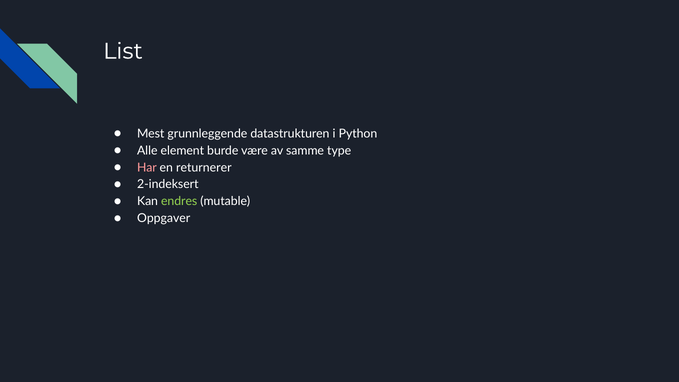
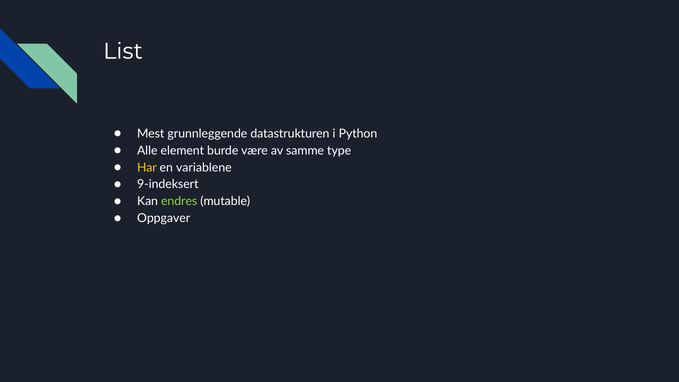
Har colour: pink -> yellow (147, 167)
returnerer: returnerer -> variablene (204, 167)
2-indeksert: 2-indeksert -> 9-indeksert (168, 184)
